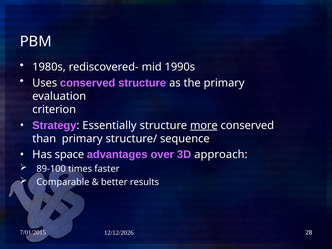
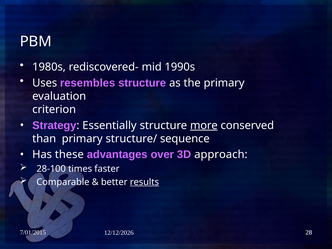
Uses conserved: conserved -> resembles (88, 83)
space: space -> these (69, 155)
89-100: 89-100 -> 28-100 (51, 169)
results underline: none -> present (144, 182)
